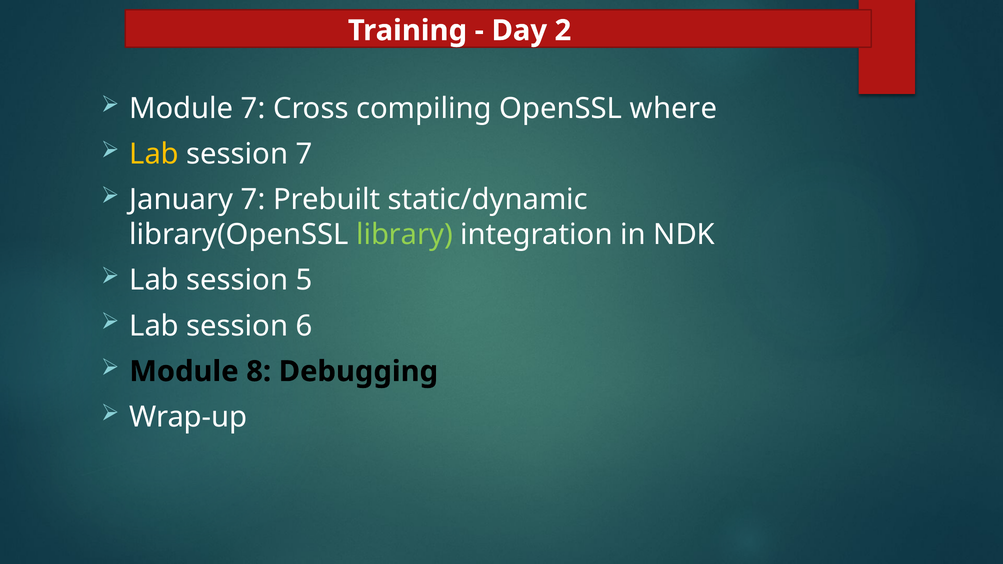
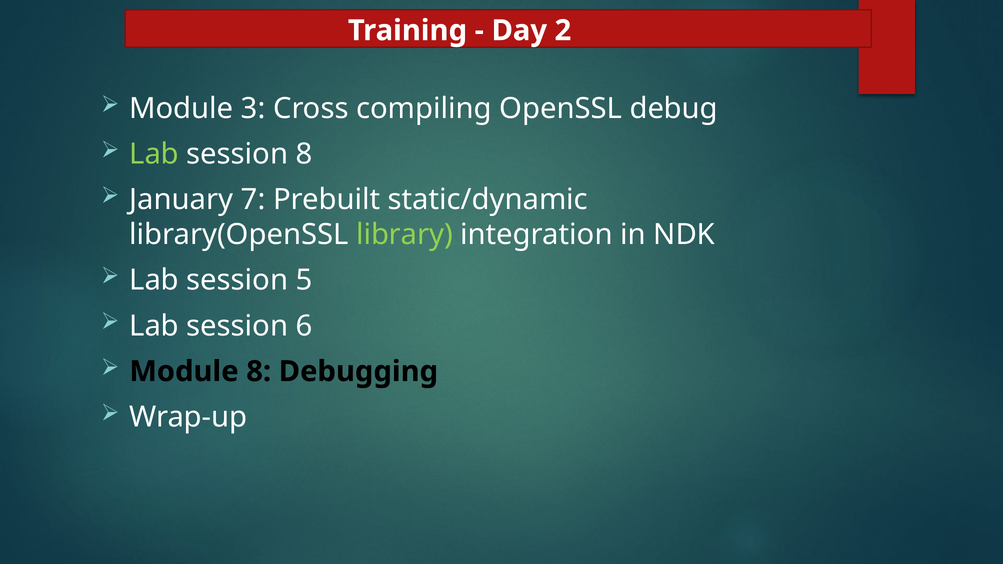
Module 7: 7 -> 3 (253, 109)
where: where -> debug (674, 109)
Lab colour: yellow -> light green (154, 154)
session 7: 7 -> 8 (304, 154)
